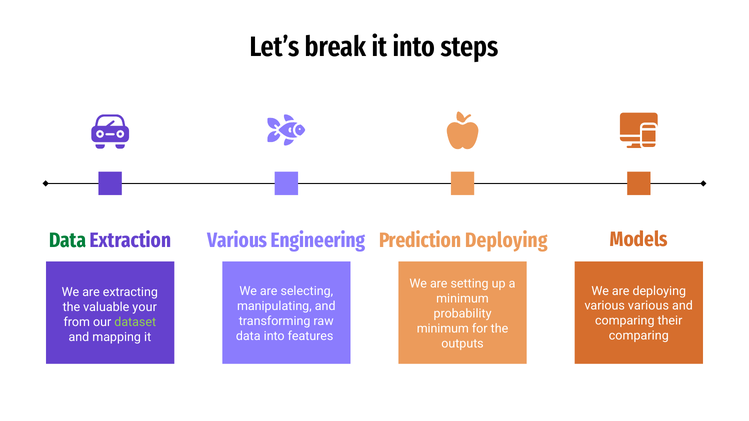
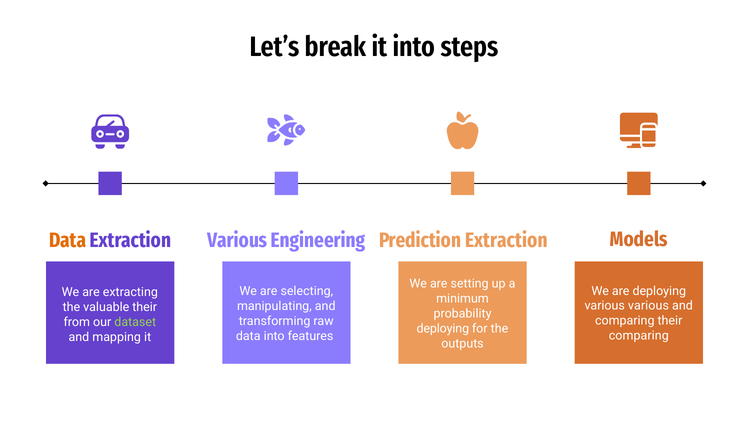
Data colour: green -> orange (68, 241)
Prediction Deploying: Deploying -> Extraction (506, 241)
valuable your: your -> their (145, 307)
minimum: minimum -> deploying (443, 329)
